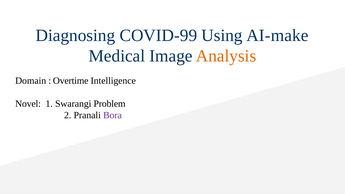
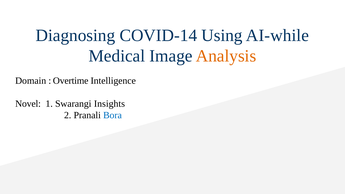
COVID-99: COVID-99 -> COVID-14 (158, 35)
AI-make: AI-make -> AI-while (278, 35)
Problem: Problem -> Insights (109, 104)
Bora colour: purple -> blue (113, 115)
